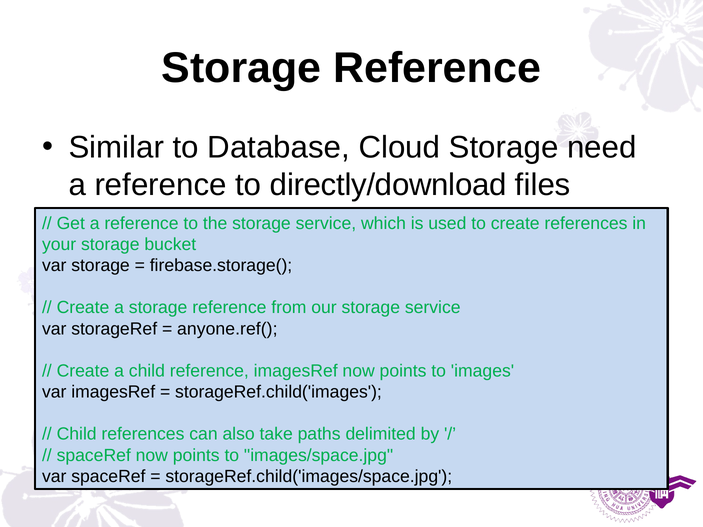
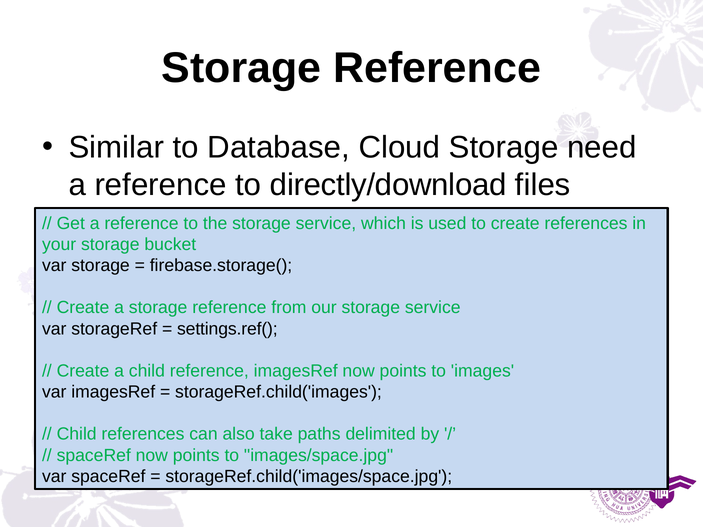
anyone.ref(: anyone.ref( -> settings.ref( (227, 329)
